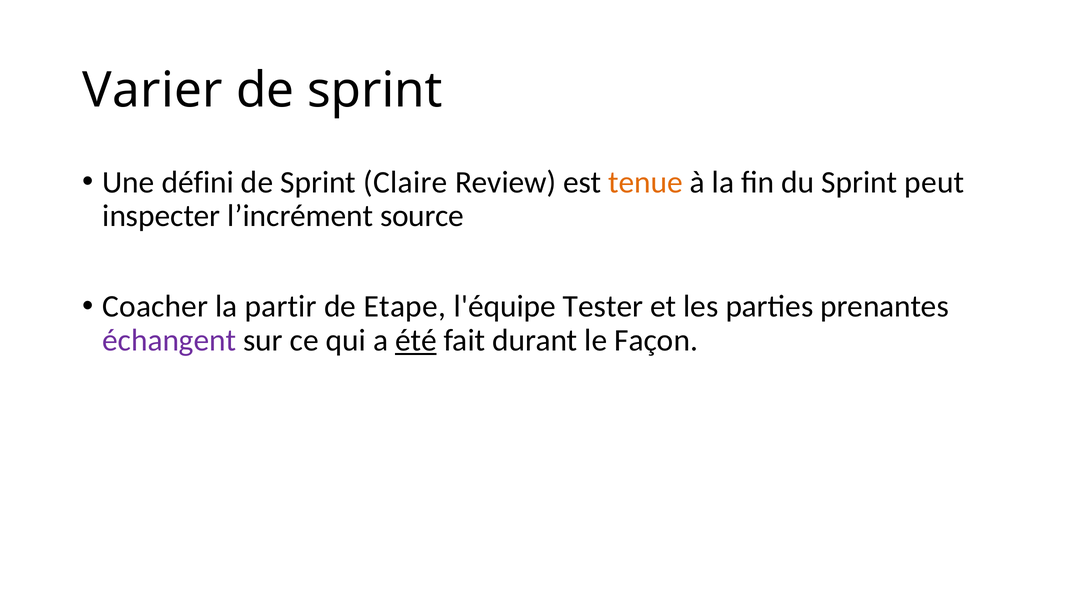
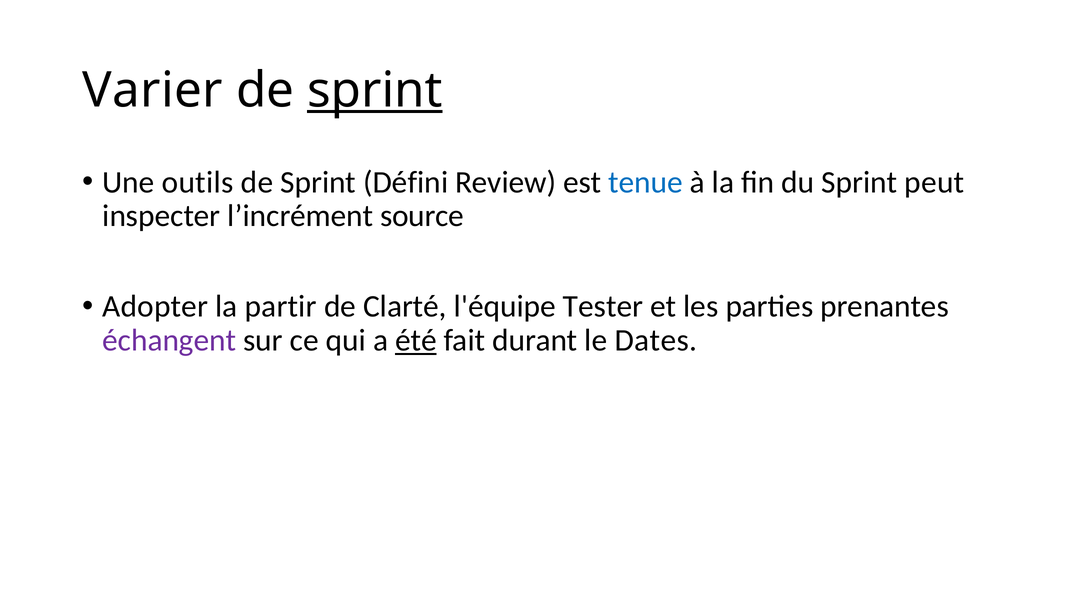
sprint underline: none -> present (375, 91)
défini: défini -> outils (198, 182)
Claire: Claire -> Défini (406, 182)
tenue colour: orange -> blue (646, 182)
Coacher: Coacher -> Adopter (155, 307)
Etape: Etape -> Clarté (405, 307)
Façon: Façon -> Dates (656, 341)
